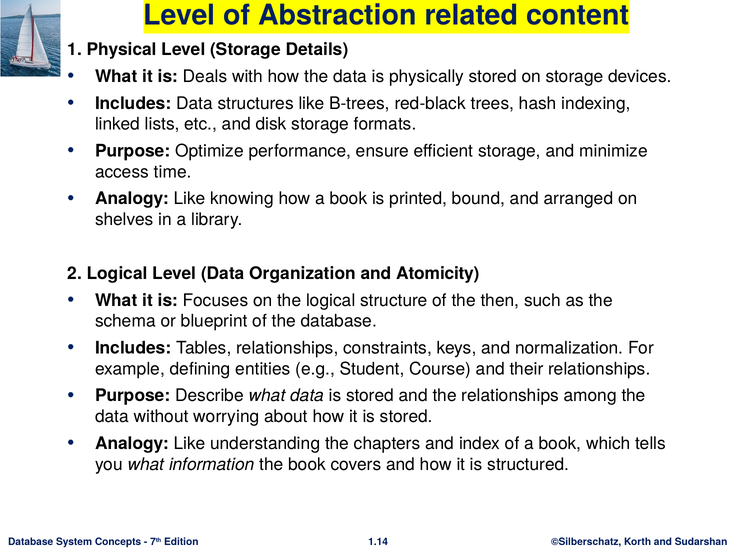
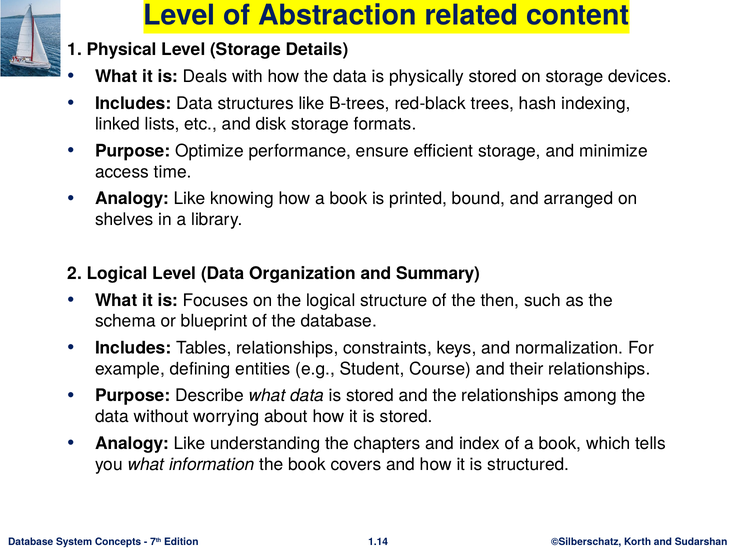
Atomicity: Atomicity -> Summary (438, 274)
